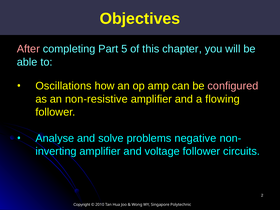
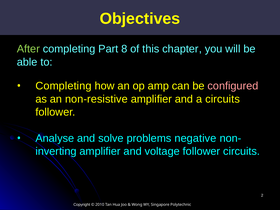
After colour: pink -> light green (28, 49)
5: 5 -> 8 (124, 49)
Oscillations: Oscillations -> Completing (64, 86)
a flowing: flowing -> circuits (223, 99)
